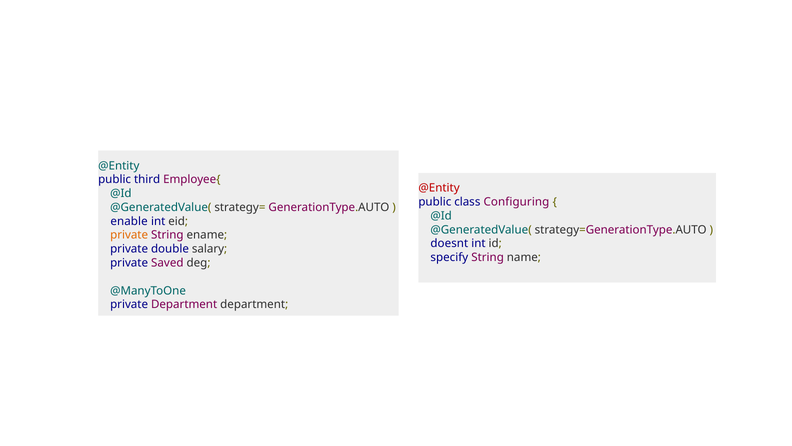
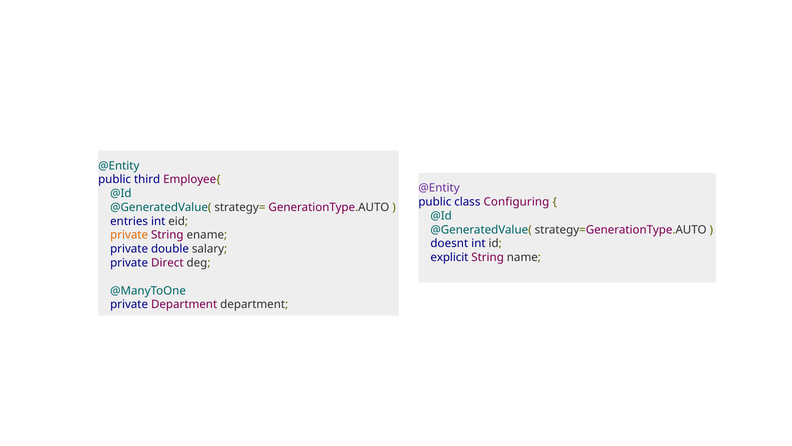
@Entity colour: red -> purple (439, 188)
enable: enable -> entries (129, 221)
specify: specify -> explicit (449, 257)
Saved: Saved -> Direct (167, 263)
